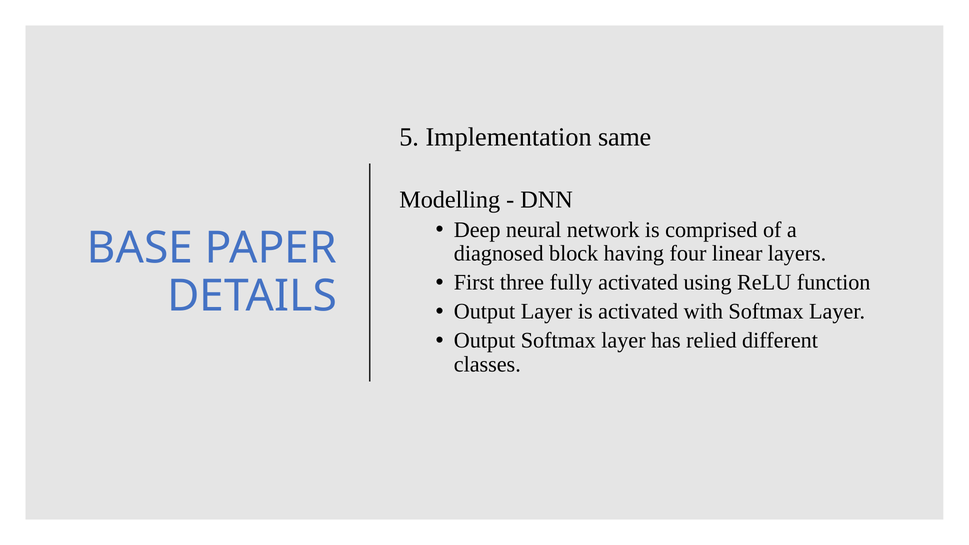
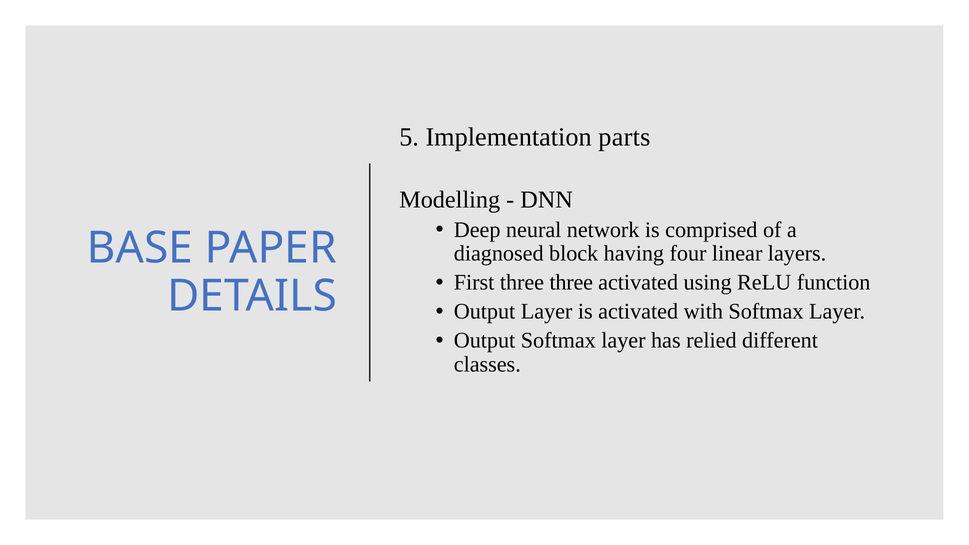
same: same -> parts (624, 137)
three fully: fully -> three (571, 283)
